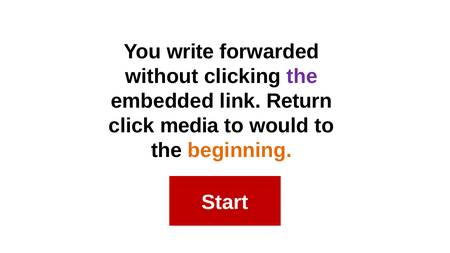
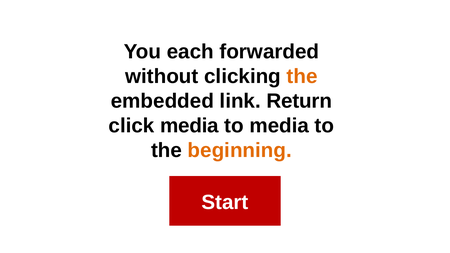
write: write -> each (190, 52)
the colour: purple -> orange (302, 76)
to would: would -> media (279, 126)
